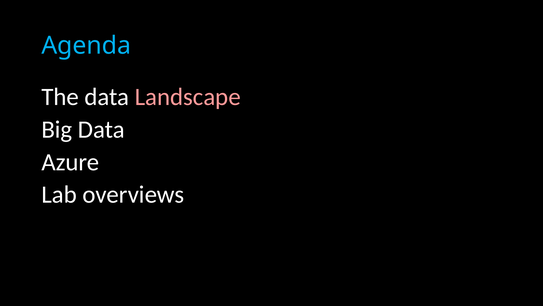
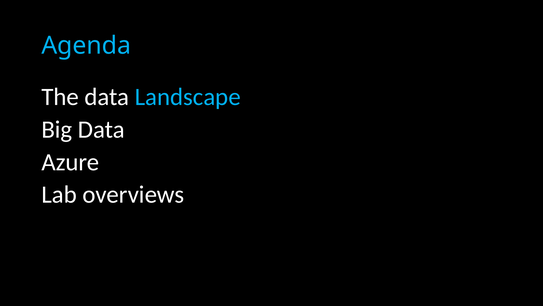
Landscape colour: pink -> light blue (188, 97)
